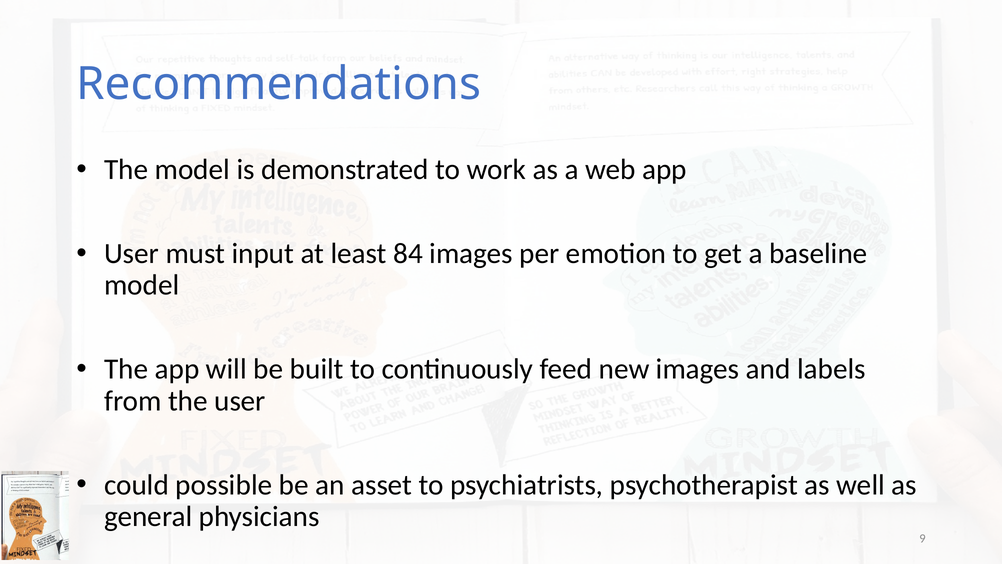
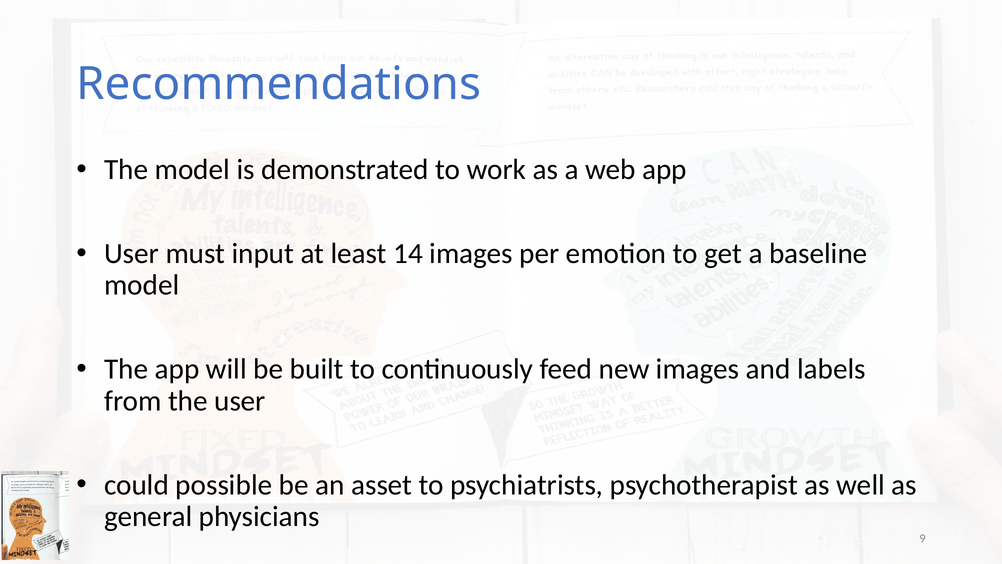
84: 84 -> 14 (408, 253)
